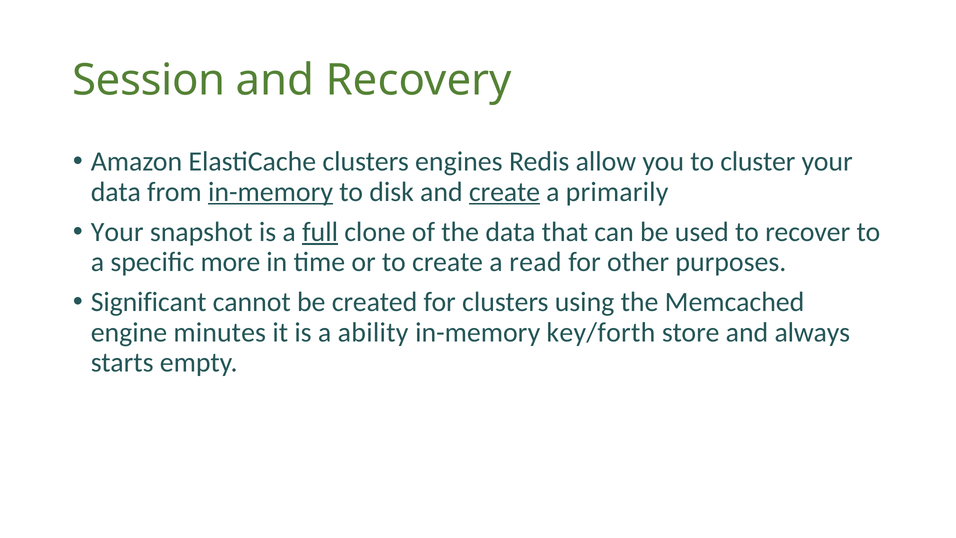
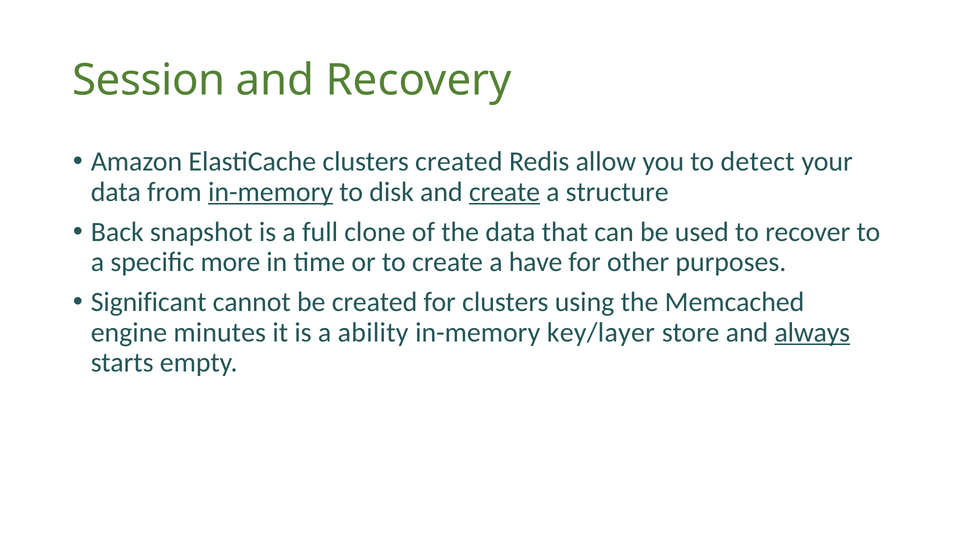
clusters engines: engines -> created (459, 162)
cluster: cluster -> detect (758, 162)
primarily: primarily -> structure (617, 192)
Your: Your -> Back (117, 232)
full underline: present -> none (320, 232)
read: read -> have (536, 262)
key/forth: key/forth -> key/layer (601, 332)
always underline: none -> present (812, 332)
